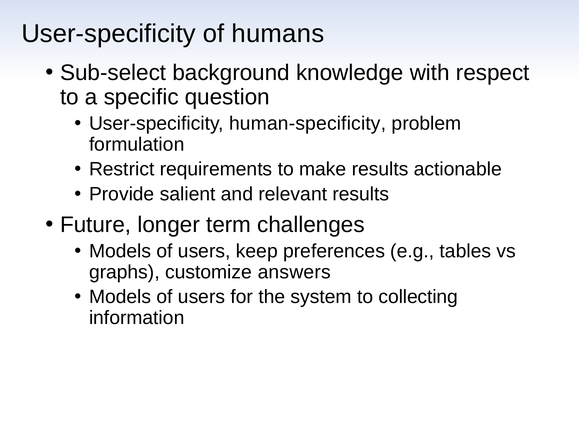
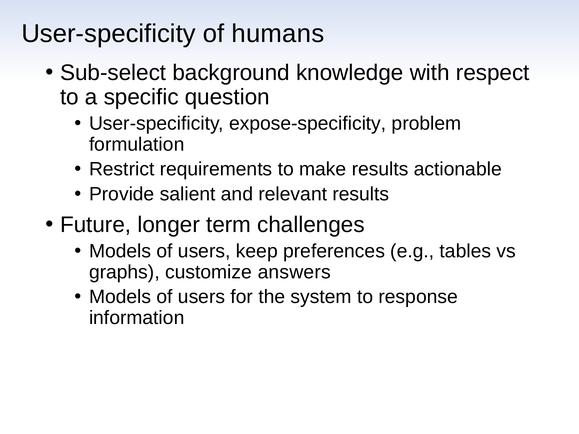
human-specificity: human-specificity -> expose-specificity (308, 124)
collecting: collecting -> response (418, 297)
